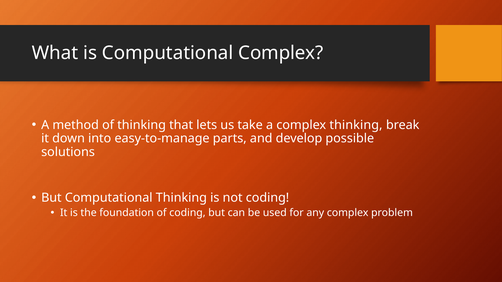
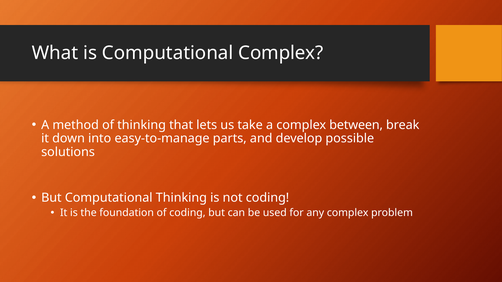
complex thinking: thinking -> between (356, 125)
